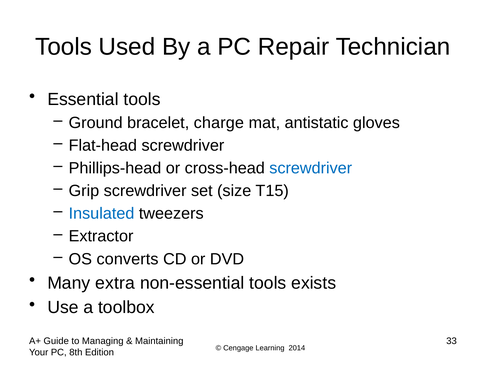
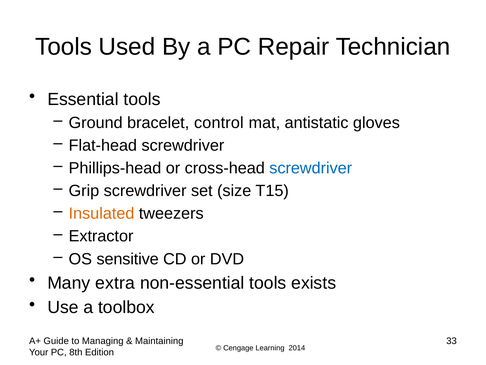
charge: charge -> control (219, 123)
Insulated colour: blue -> orange (102, 213)
converts: converts -> sensitive (128, 259)
